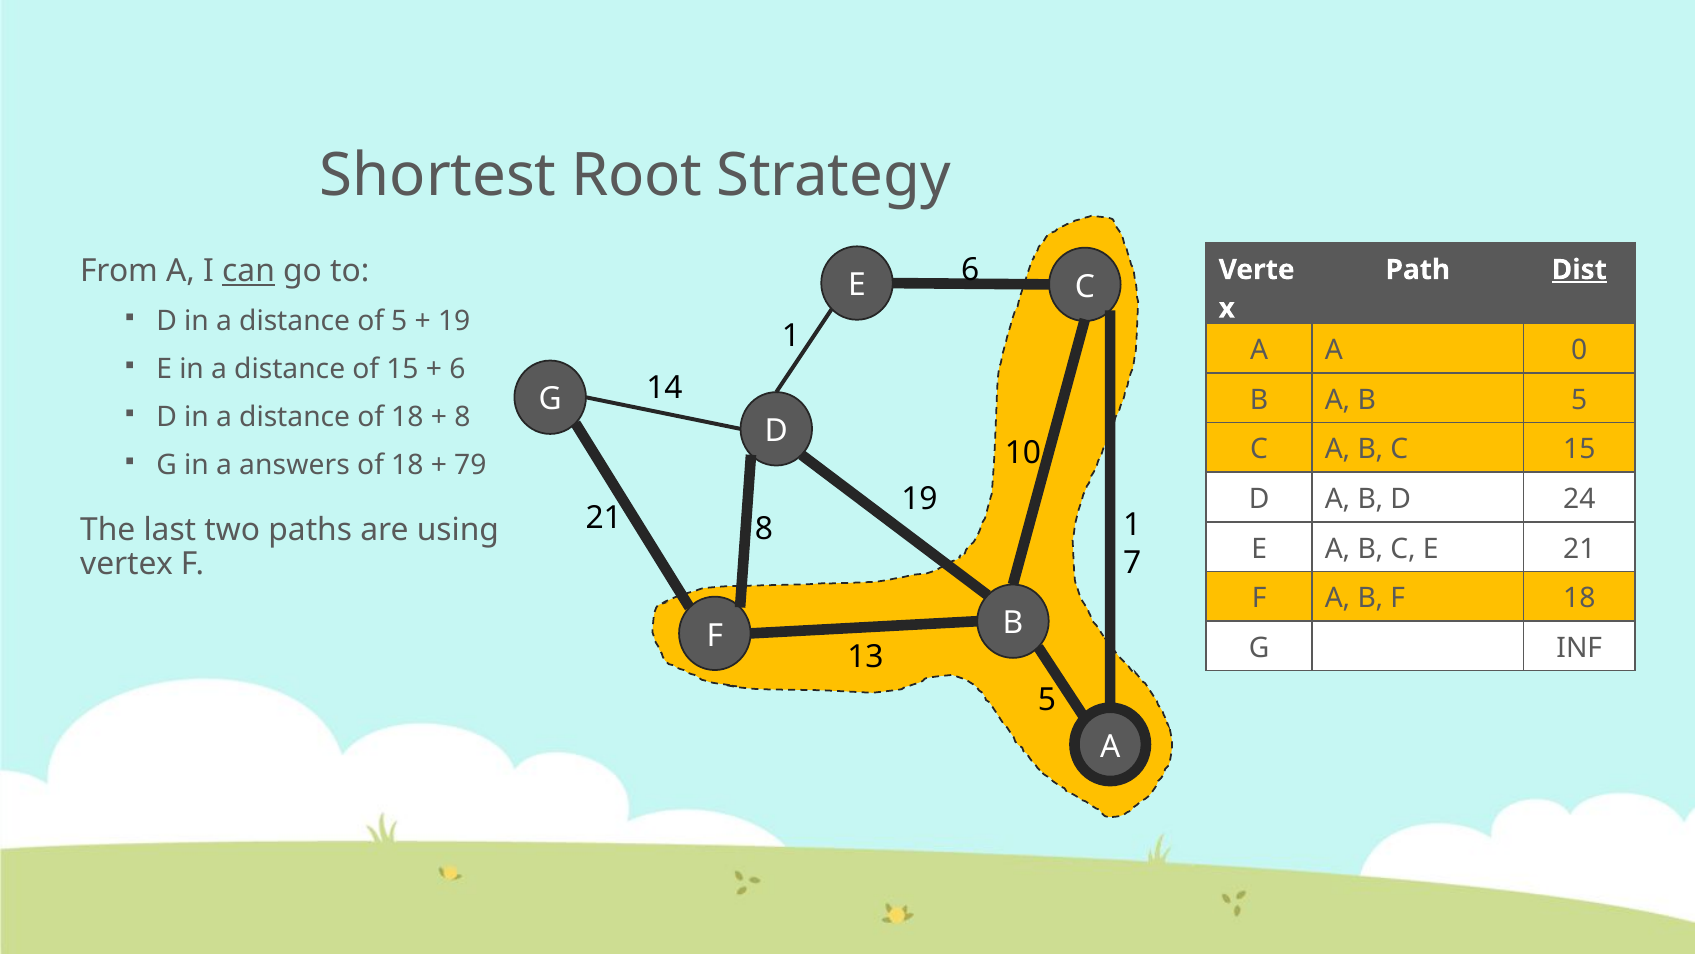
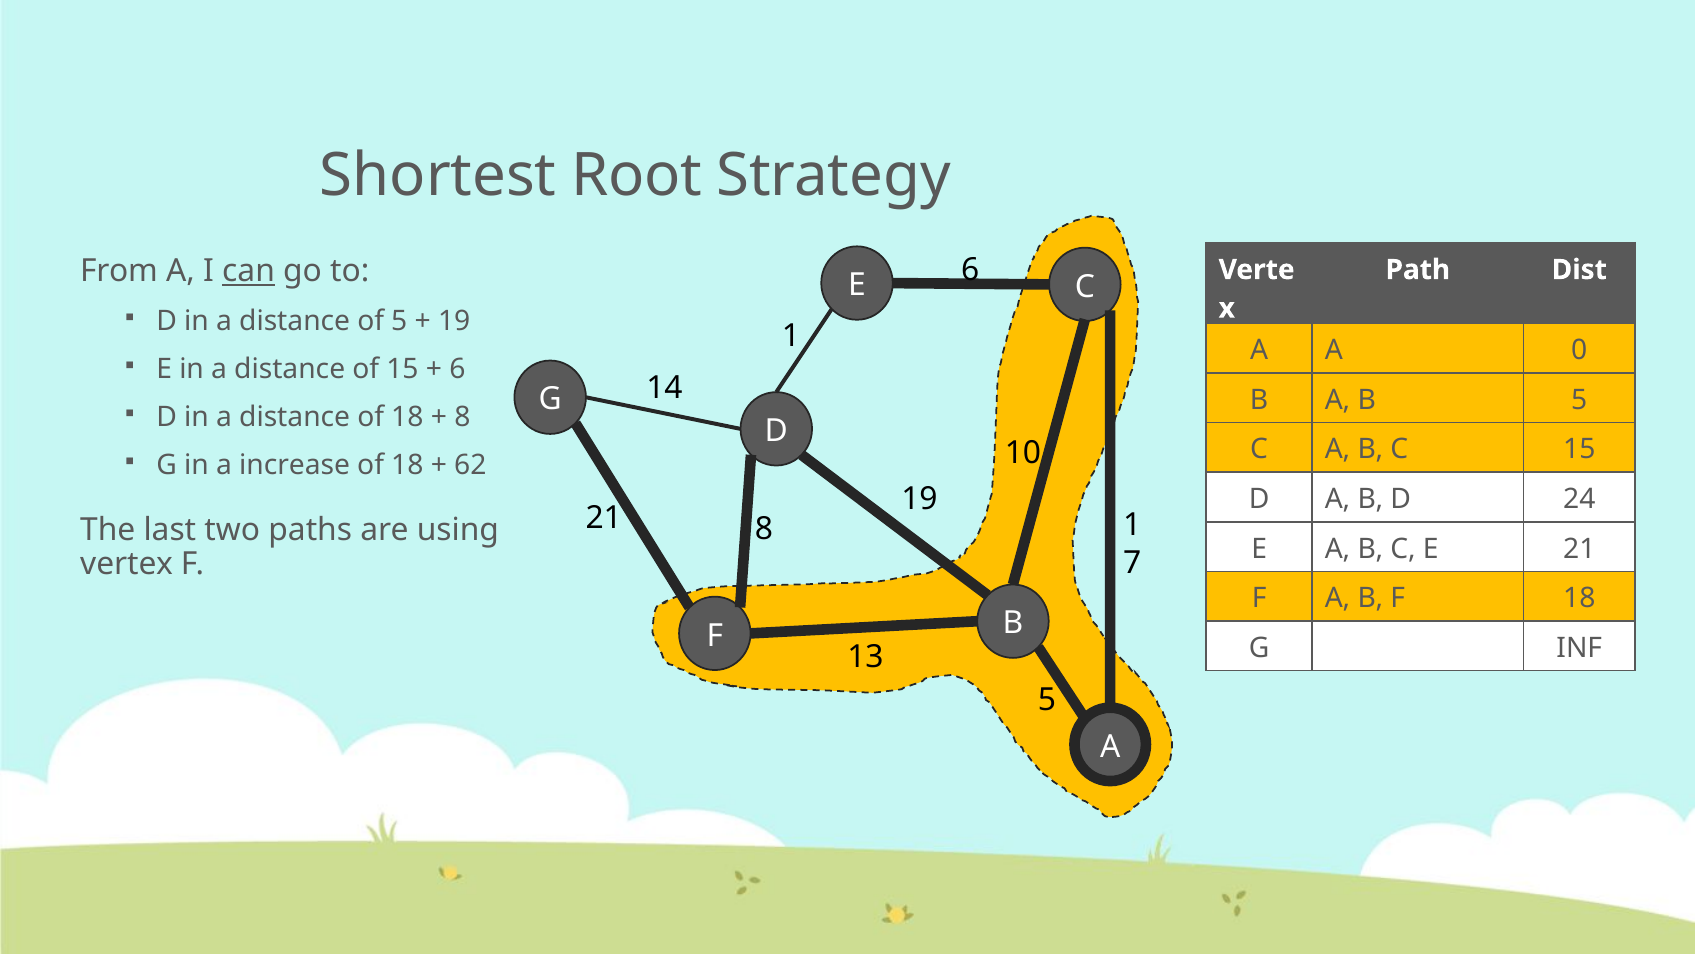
Dist underline: present -> none (1579, 270)
answers: answers -> increase (295, 465)
79: 79 -> 62 (470, 465)
